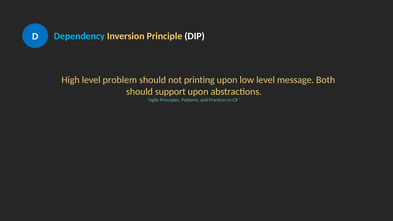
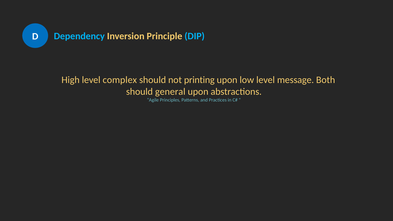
DIP colour: white -> light blue (195, 36)
problem: problem -> complex (120, 80)
support: support -> general (170, 92)
